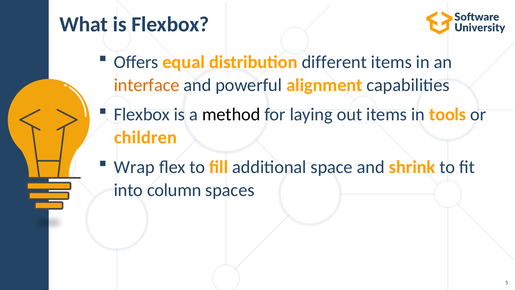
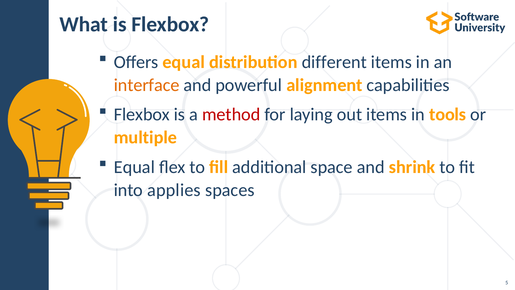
method colour: black -> red (231, 114)
children: children -> multiple (145, 137)
Wrap: Wrap -> Equal (134, 167)
column: column -> applies (174, 190)
